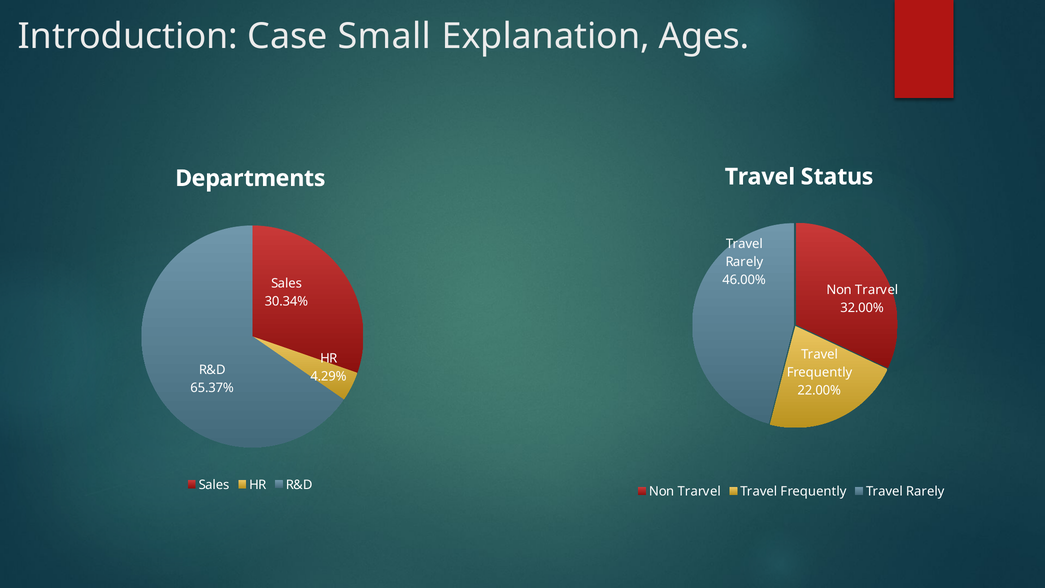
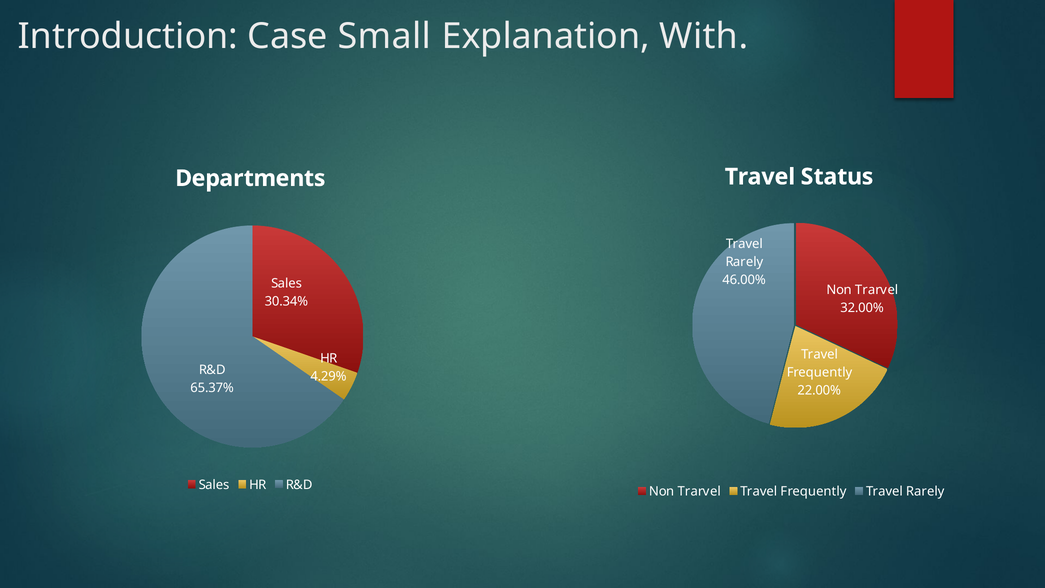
Ages: Ages -> With (704, 36)
